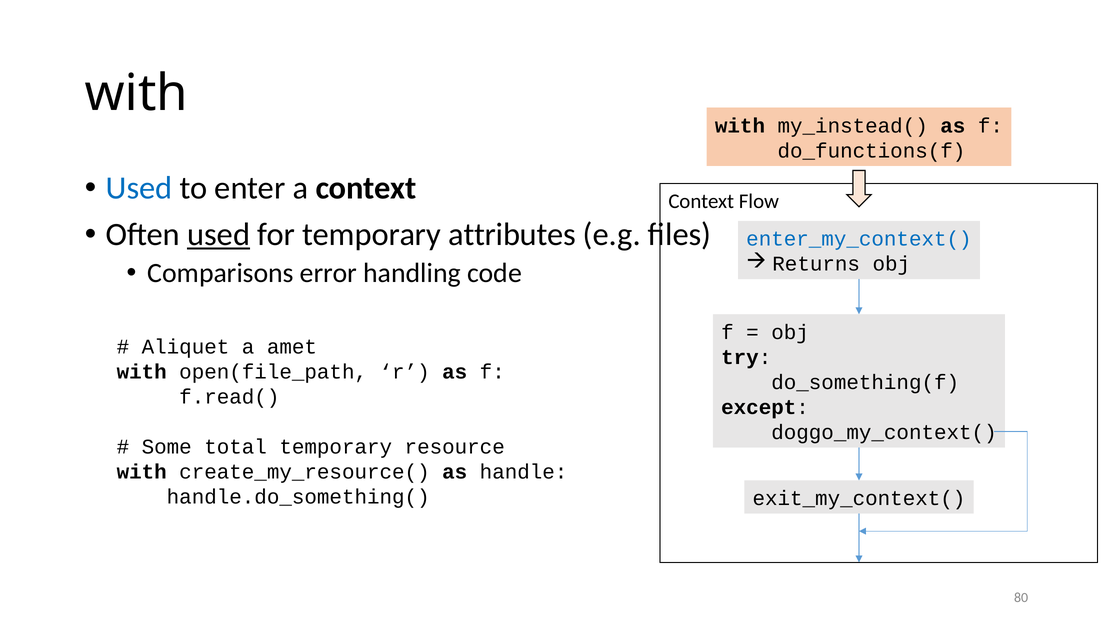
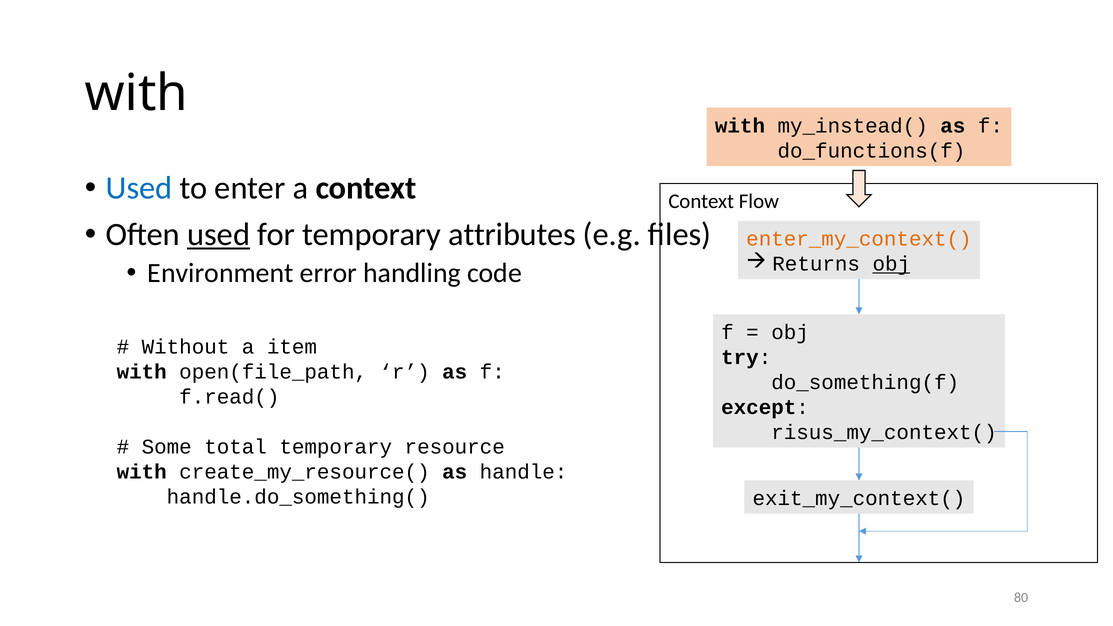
enter_my_context( colour: blue -> orange (859, 239)
obj underline: none -> present (891, 264)
Comparisons: Comparisons -> Environment (221, 273)
Aliquet: Aliquet -> Without (186, 347)
amet: amet -> item (292, 347)
doggo_my_context(: doggo_my_context( -> risus_my_context( (884, 433)
